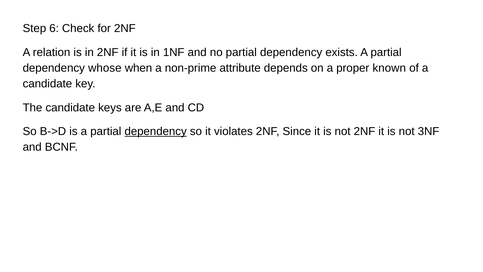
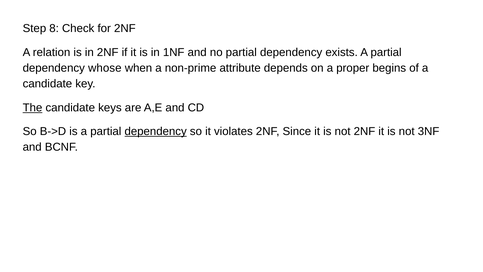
6: 6 -> 8 (54, 29)
known: known -> begins (389, 68)
The underline: none -> present (33, 107)
